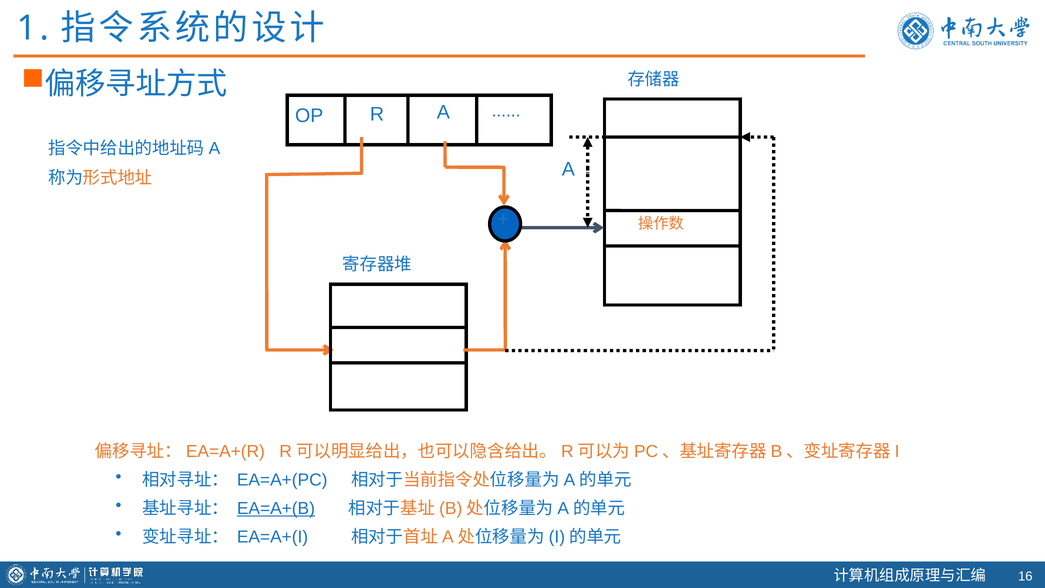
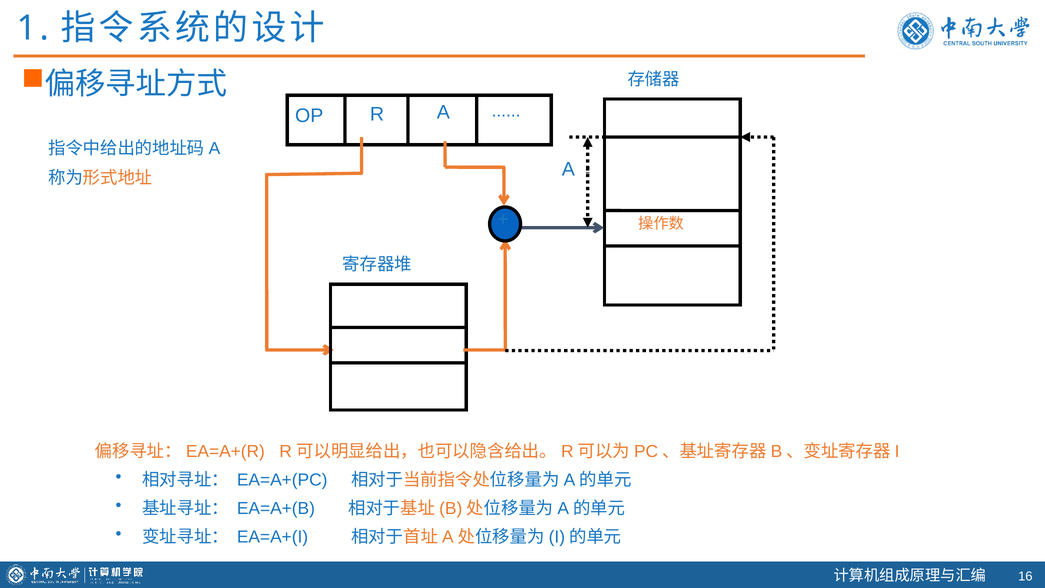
EA=A+(B underline: present -> none (276, 508)
